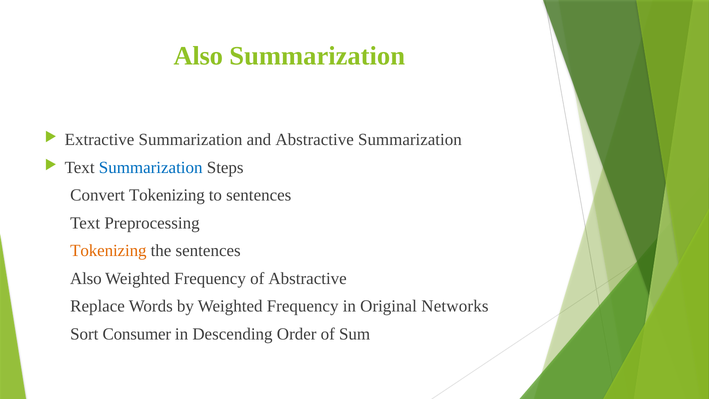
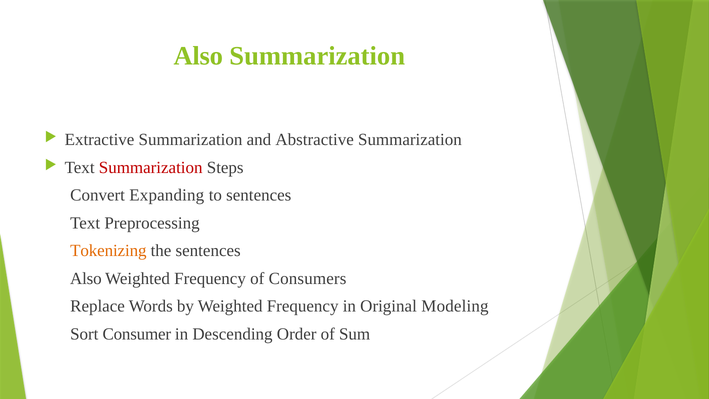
Summarization colour: blue -> red (151, 167)
Convert Tokenizing: Tokenizing -> Expanding (167, 195)
of Abstractive: Abstractive -> Consumers (308, 278)
Networks: Networks -> Modeling (455, 306)
